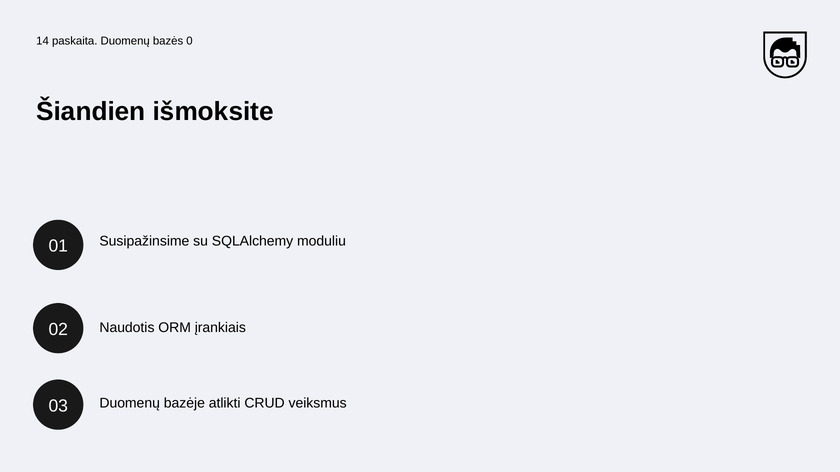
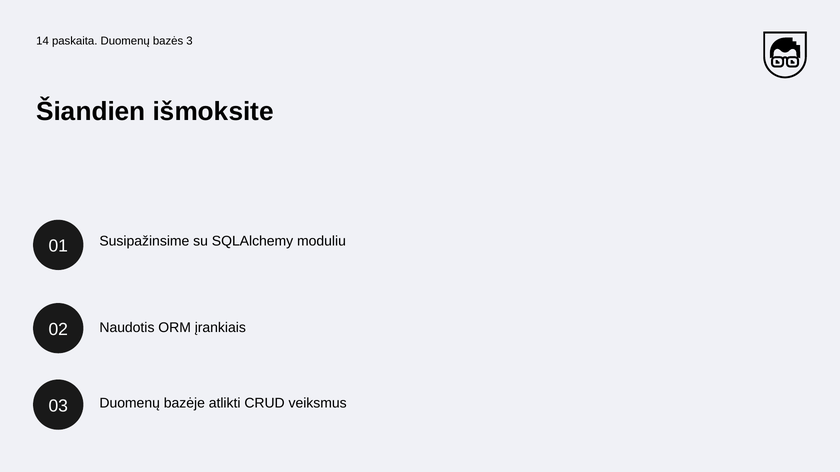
0: 0 -> 3 (189, 41)
